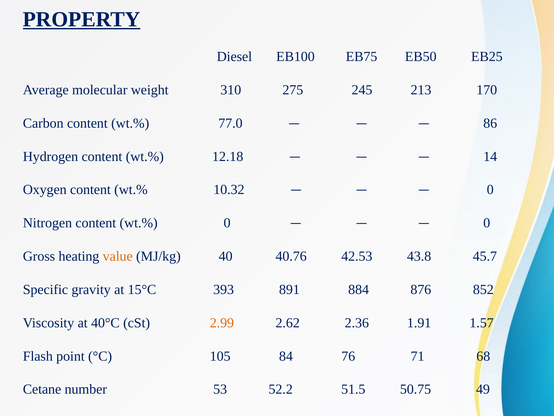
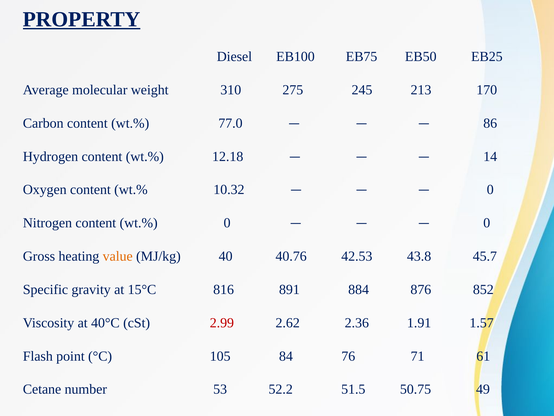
393: 393 -> 816 (224, 289)
2.99 colour: orange -> red (222, 322)
68: 68 -> 61 (483, 356)
